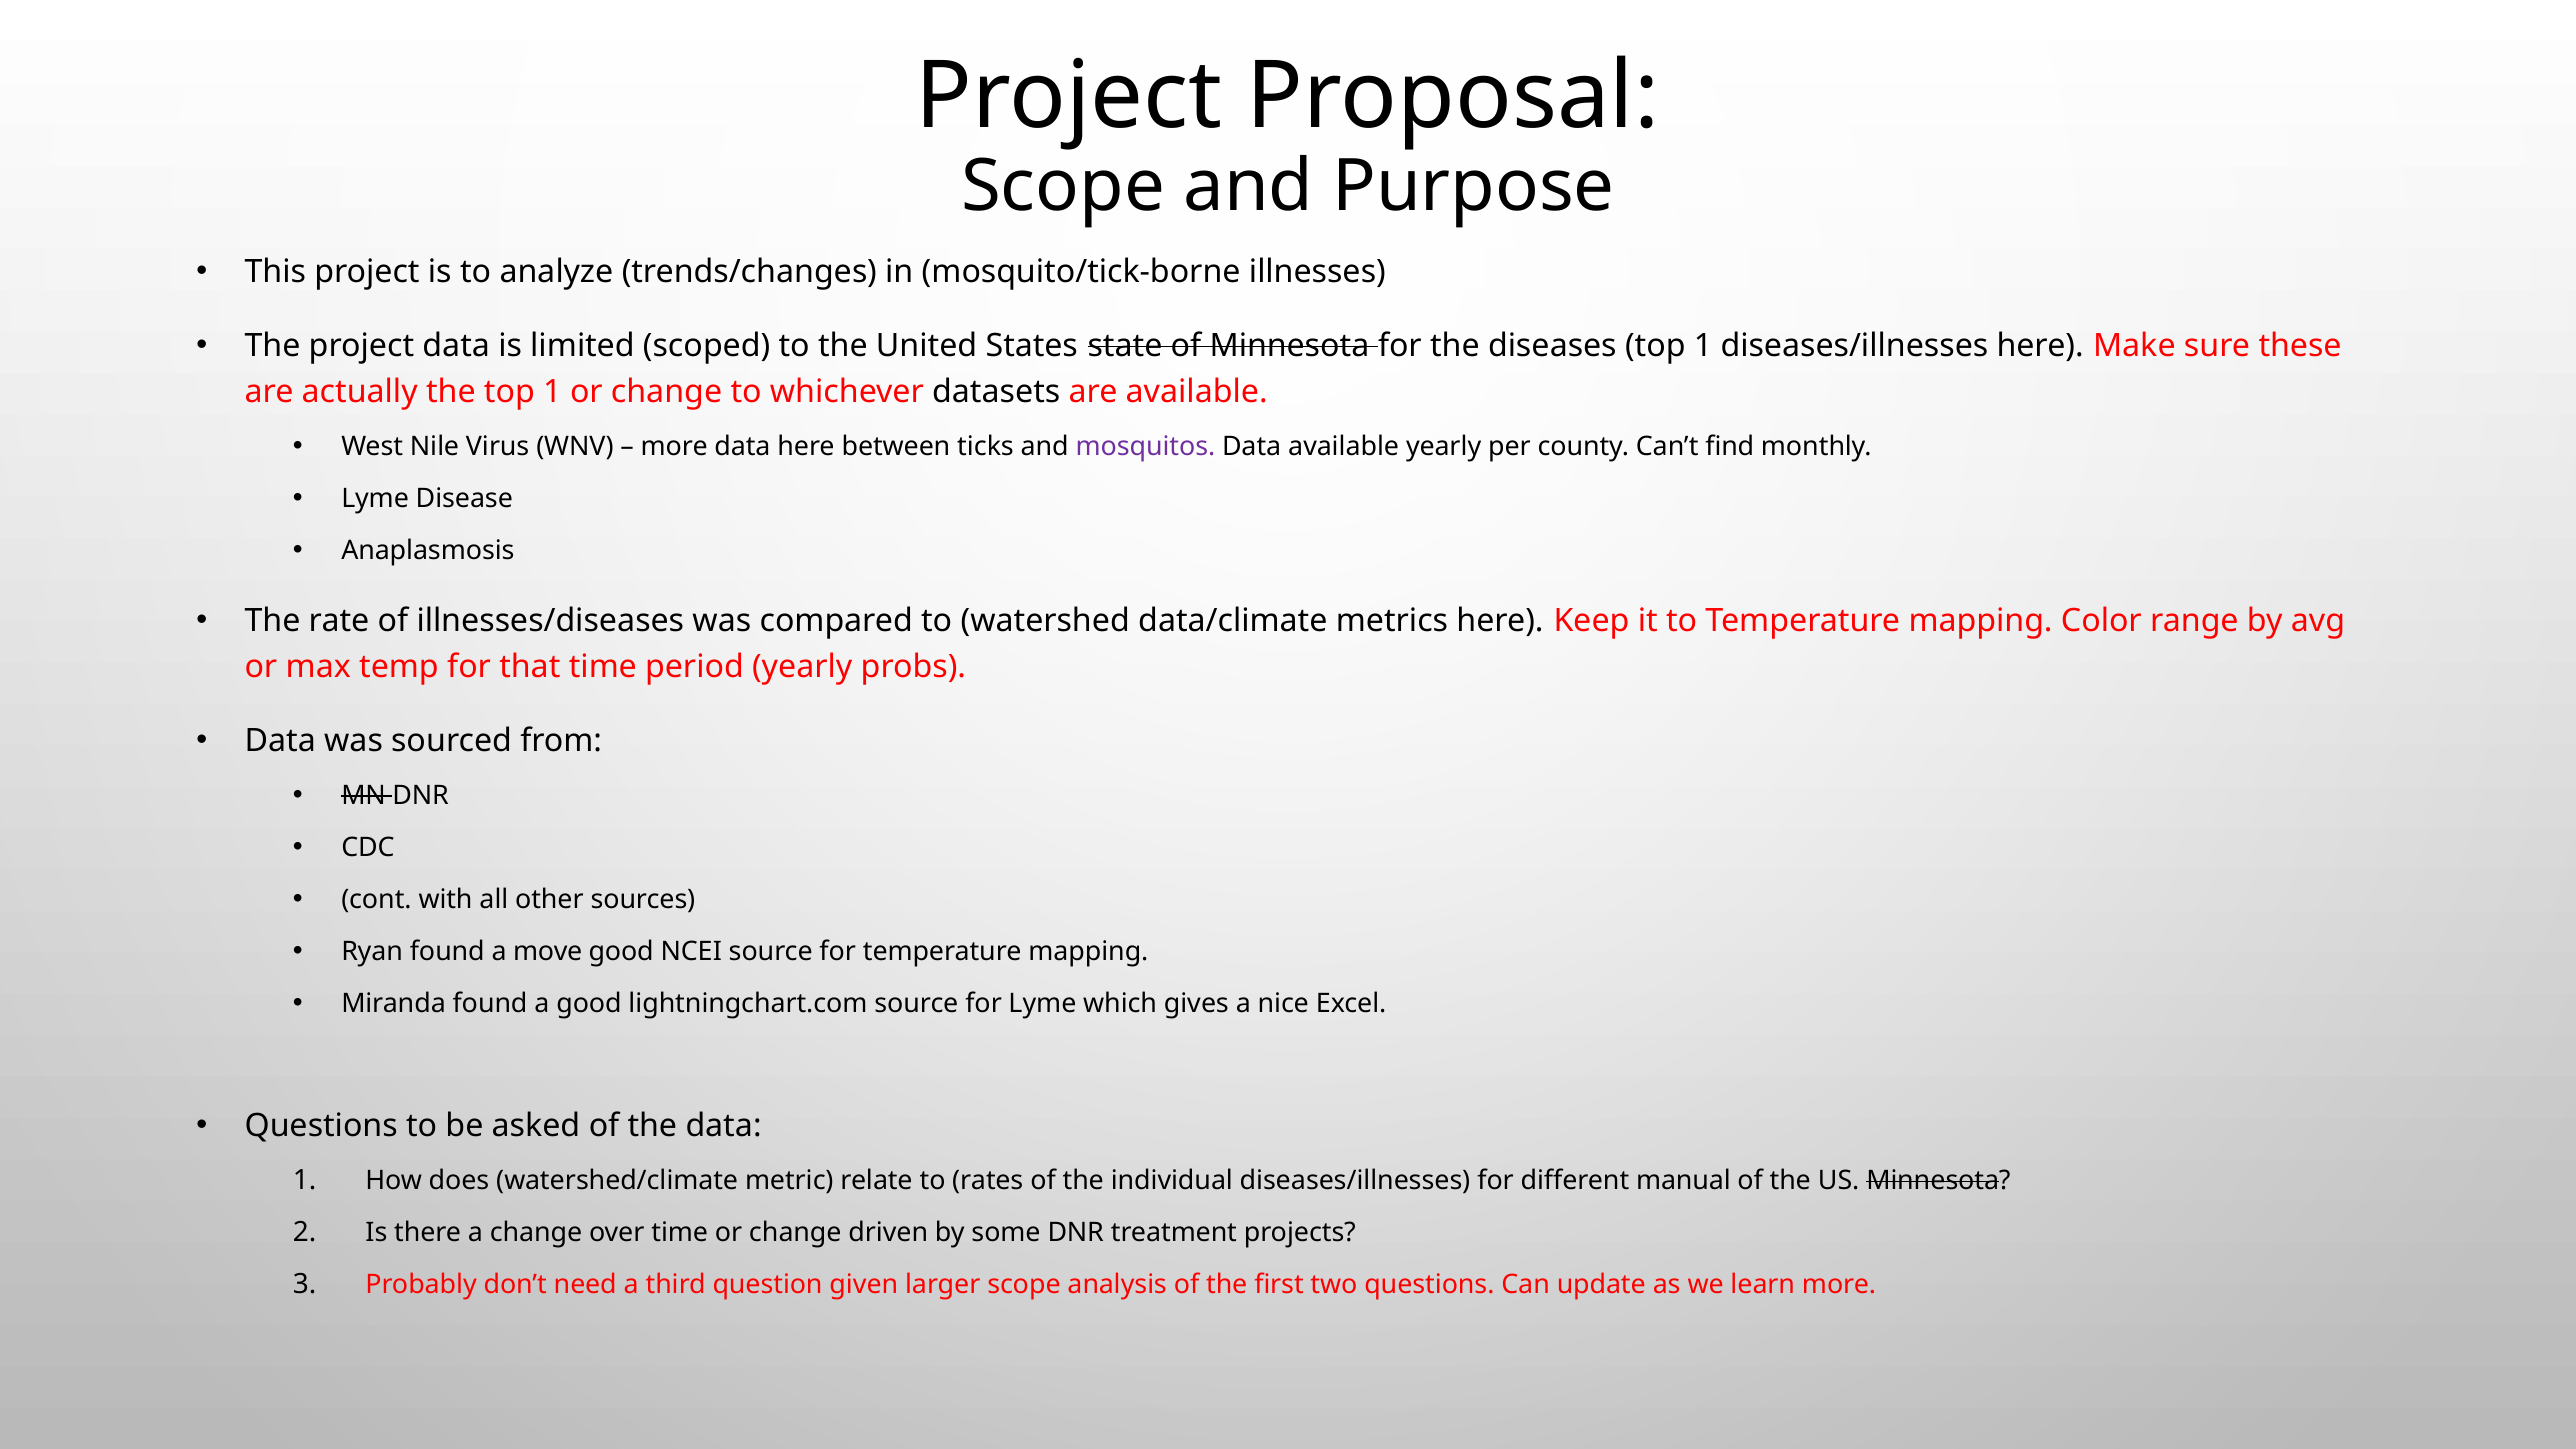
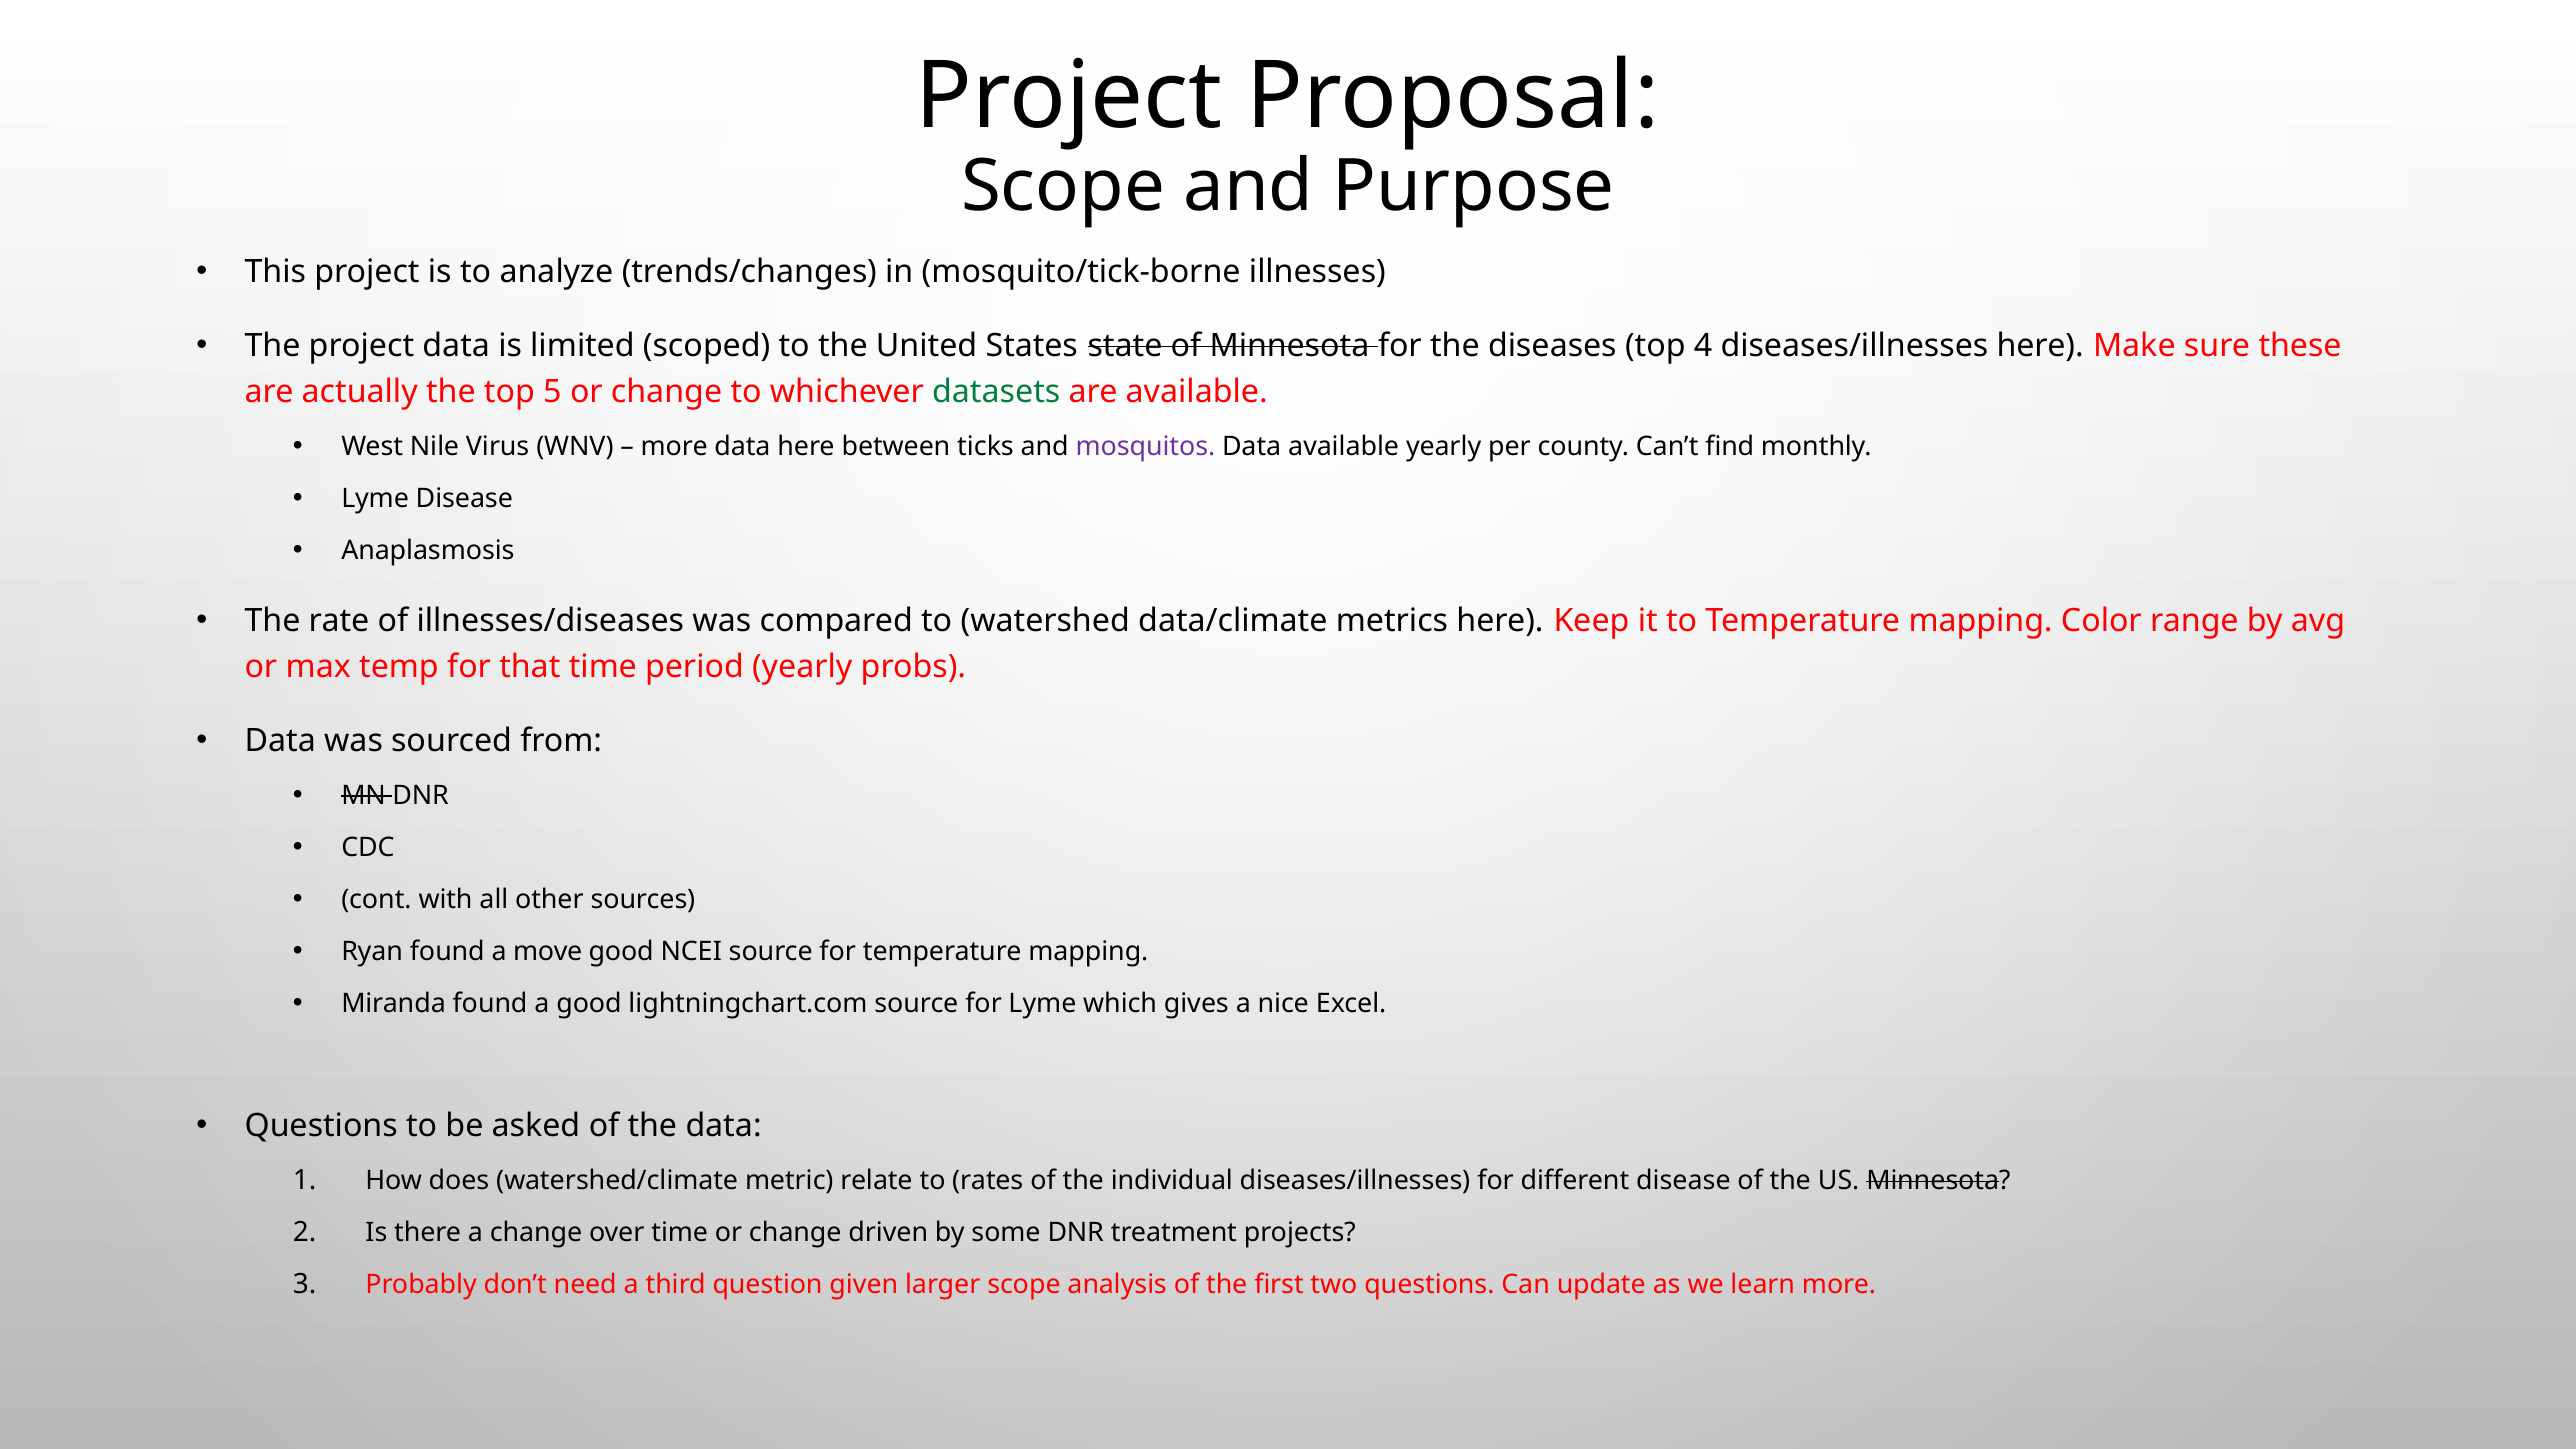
diseases top 1: 1 -> 4 (1703, 345)
the top 1: 1 -> 5 (552, 392)
datasets colour: black -> green (996, 392)
different manual: manual -> disease (1683, 1181)
